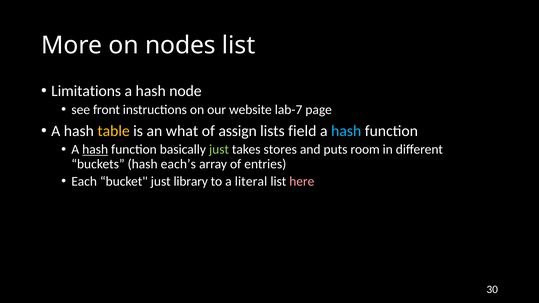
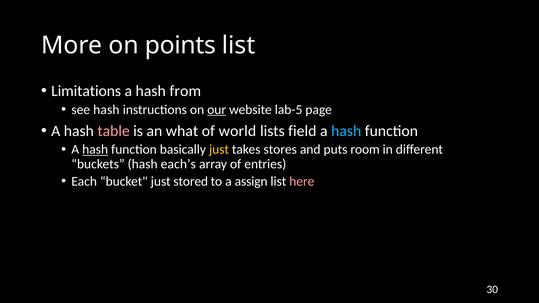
nodes: nodes -> points (180, 45)
node: node -> from (185, 91)
see front: front -> hash (106, 110)
our underline: none -> present (217, 110)
lab-7: lab-7 -> lab-5 (289, 110)
table colour: yellow -> pink (114, 131)
assign: assign -> world (237, 131)
just colour: light green -> yellow (219, 150)
library: library -> stored (191, 181)
literal: literal -> assign (251, 181)
